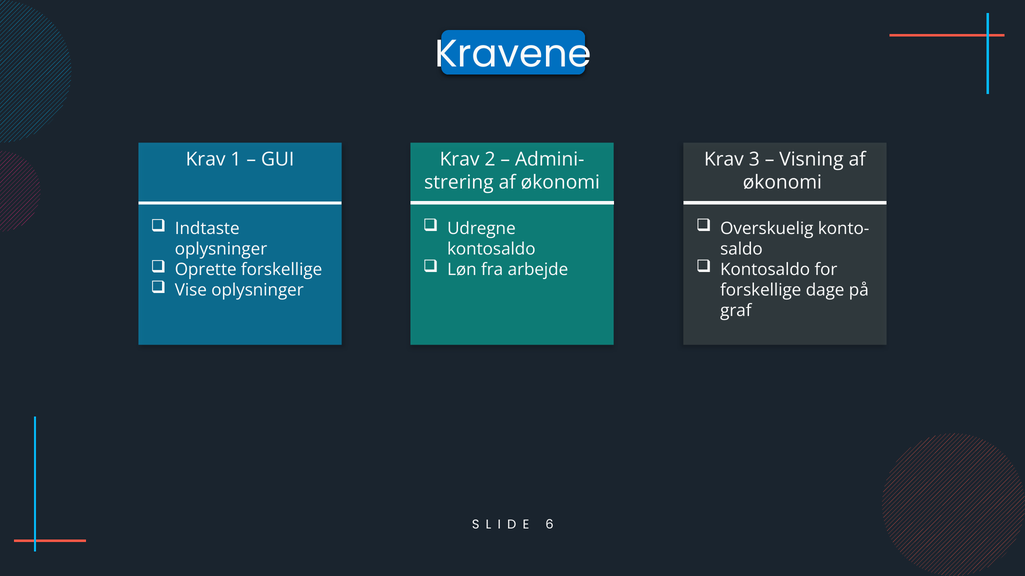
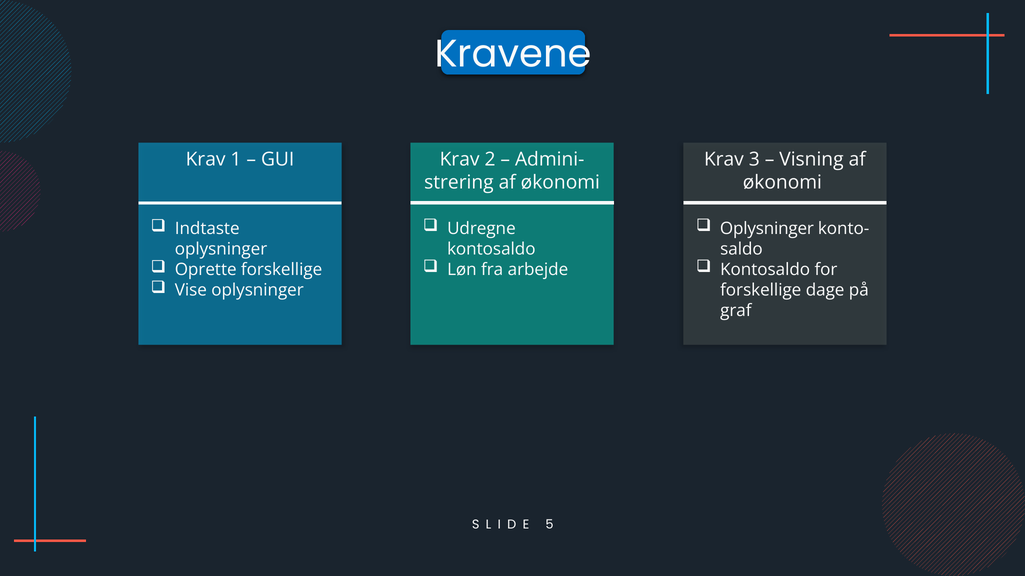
Overskuelig: Overskuelig -> Oplysninger (767, 229)
6: 6 -> 5 (549, 525)
